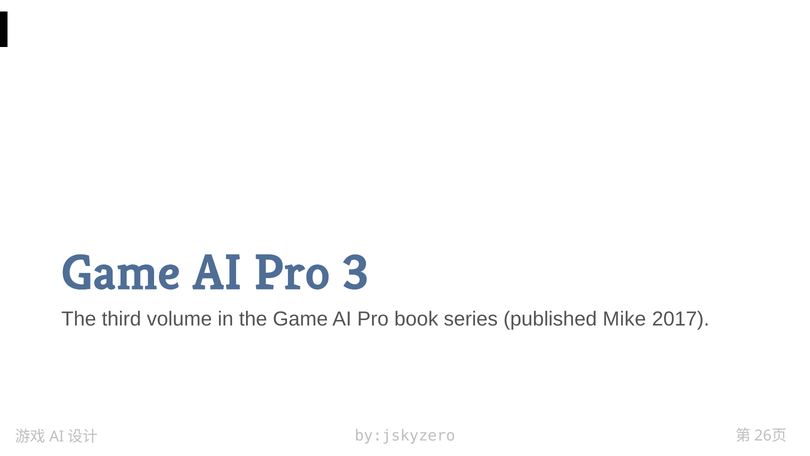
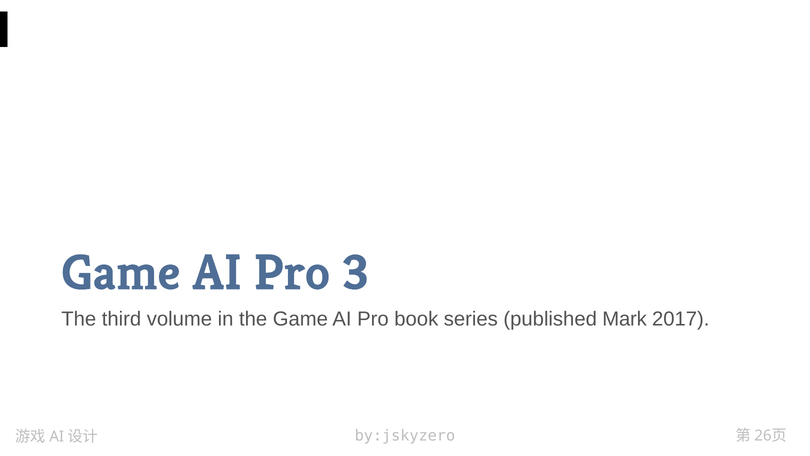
Mike: Mike -> Mark (625, 319)
